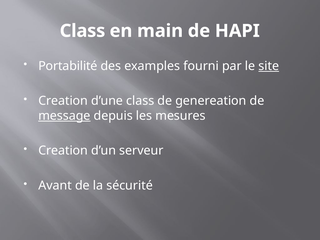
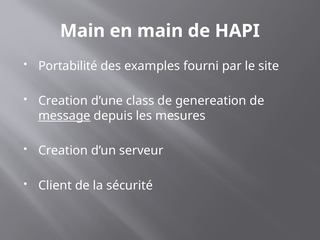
Class: Class -> Main (82, 31)
site underline: present -> none (269, 66)
Avant: Avant -> Client (55, 185)
